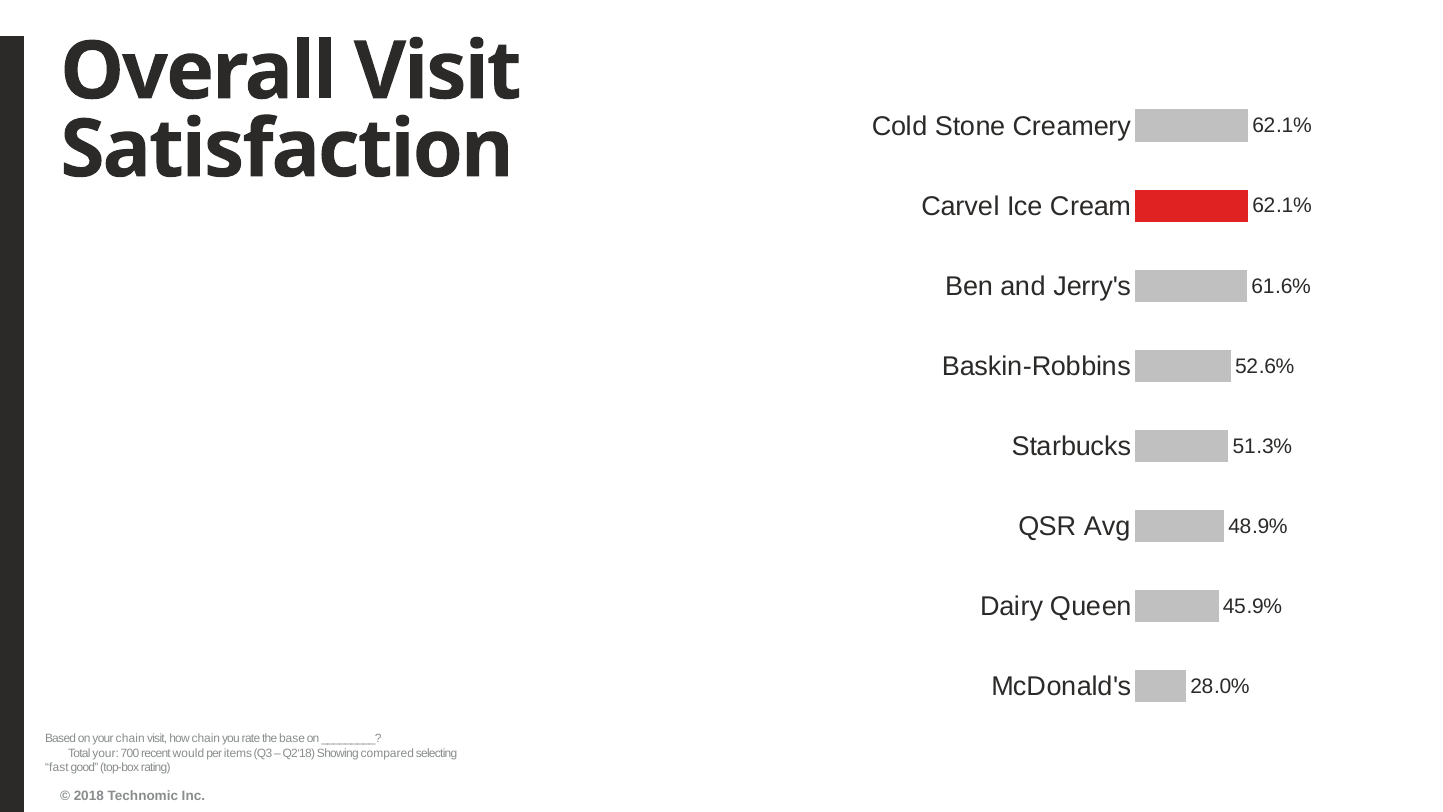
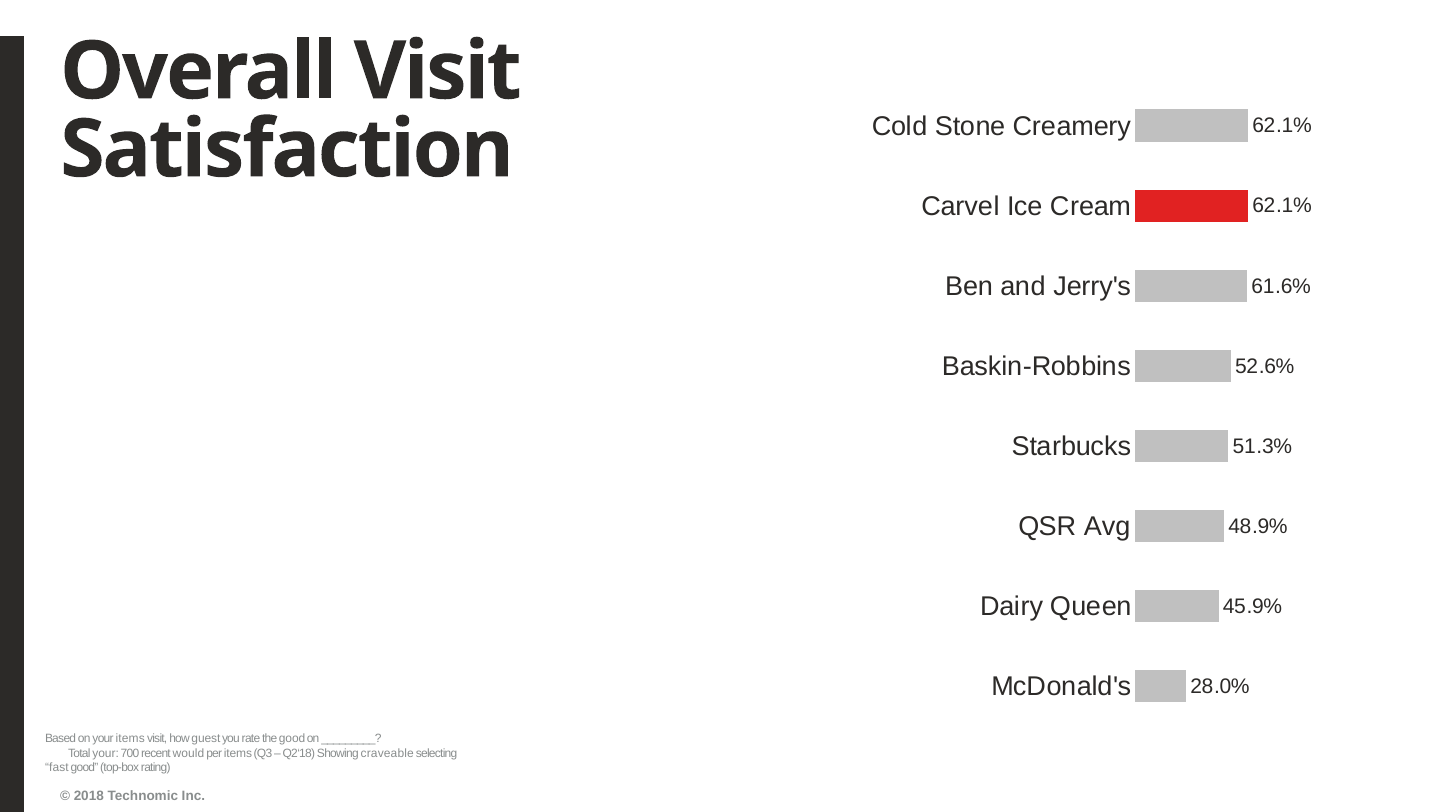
your chain: chain -> items (130, 739)
how chain: chain -> guest (206, 739)
the base: base -> good (292, 739)
compared: compared -> craveable (387, 753)
